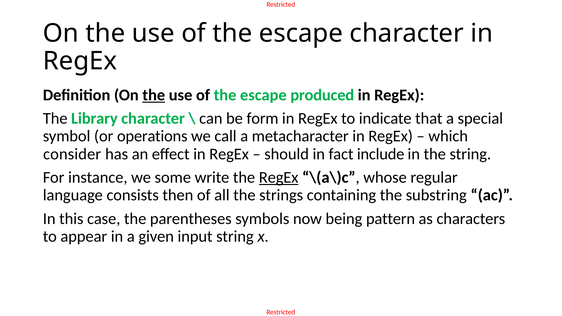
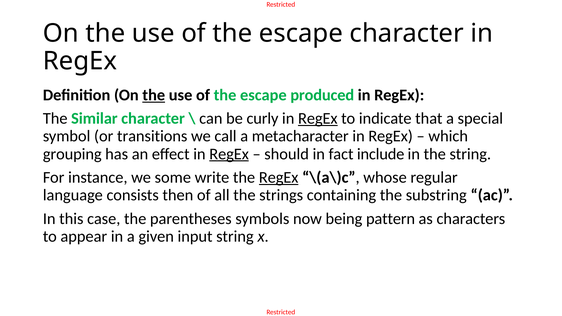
Library: Library -> Similar (94, 119)
form: form -> curly (262, 119)
RegEx underline: none -> present (318, 119)
operations: operations -> transitions (152, 136)
consider: consider -> grouping (72, 154)
RegEx underline: none -> present (229, 154)
